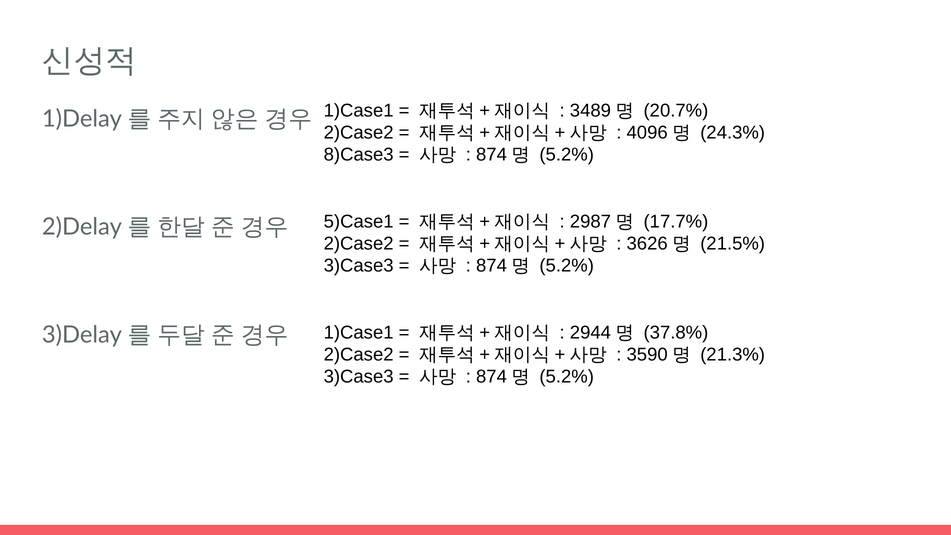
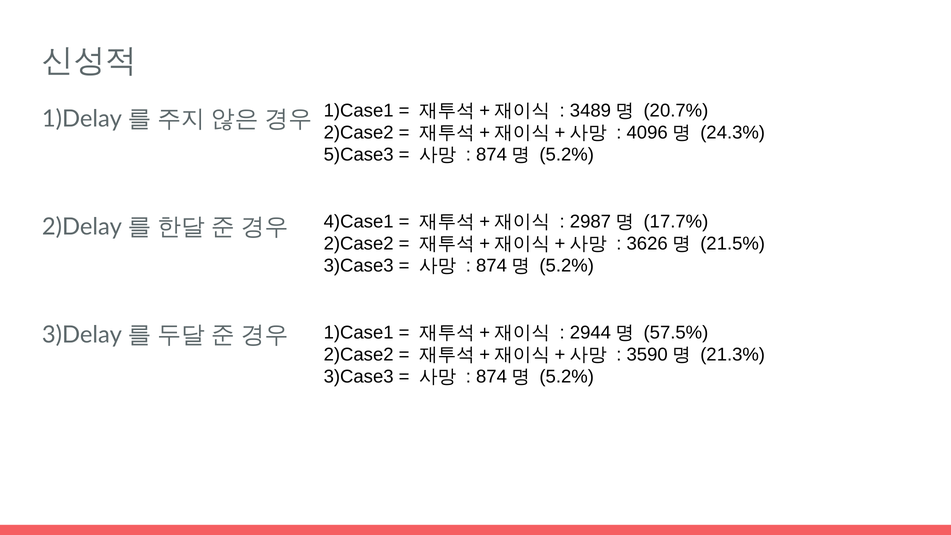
8)Case3: 8)Case3 -> 5)Case3 (359, 155)
5)Case1: 5)Case1 -> 4)Case1 (359, 221)
37.8%: 37.8% -> 57.5% (676, 332)
